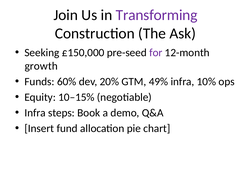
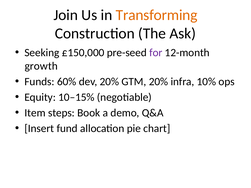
Transforming colour: purple -> orange (157, 15)
GTM 49%: 49% -> 20% (158, 82)
Infra: Infra -> Item (35, 113)
